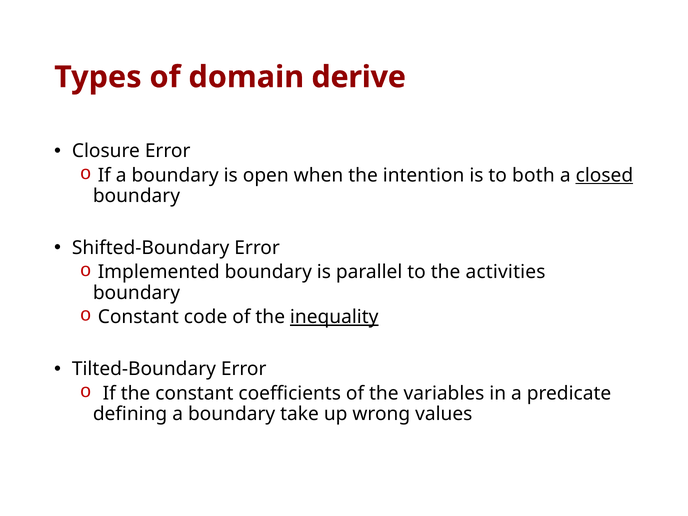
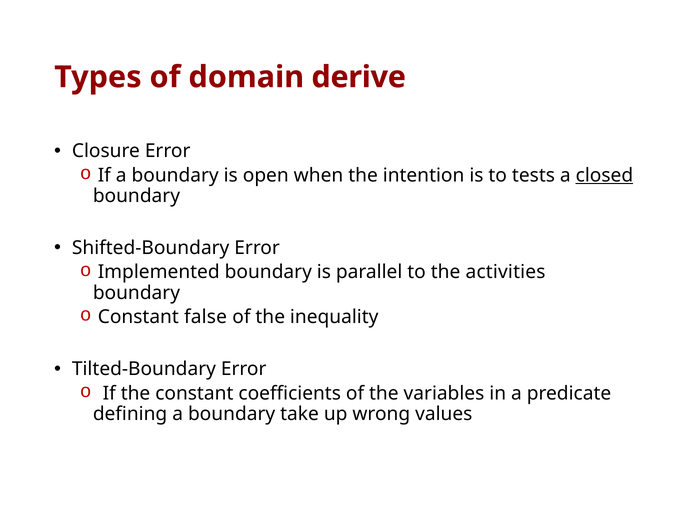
both: both -> tests (533, 175)
code: code -> false (205, 317)
inequality underline: present -> none (334, 317)
